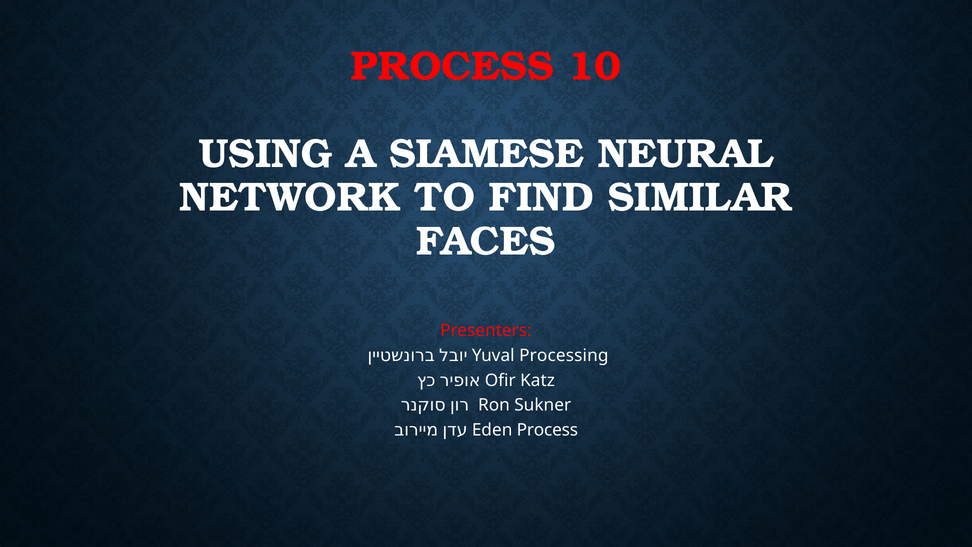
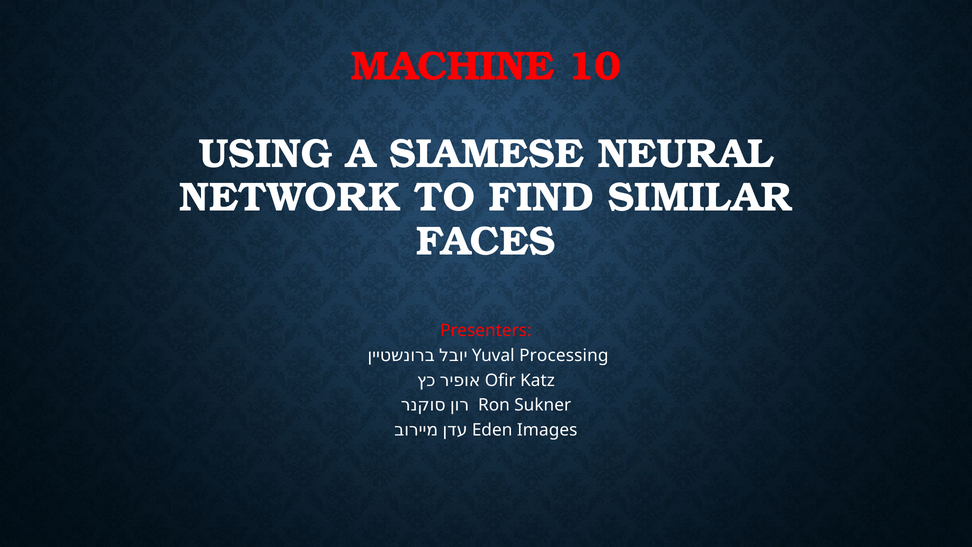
PROCESS: PROCESS -> MACHINE (453, 66)
Eden Process: Process -> Images (547, 430)
